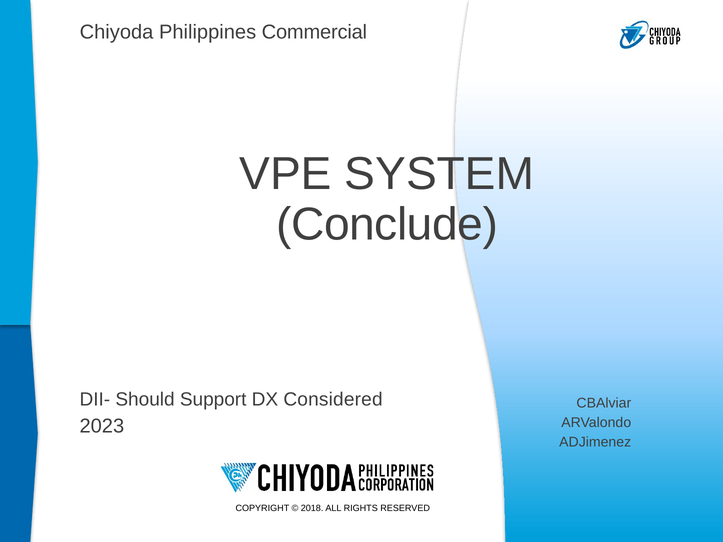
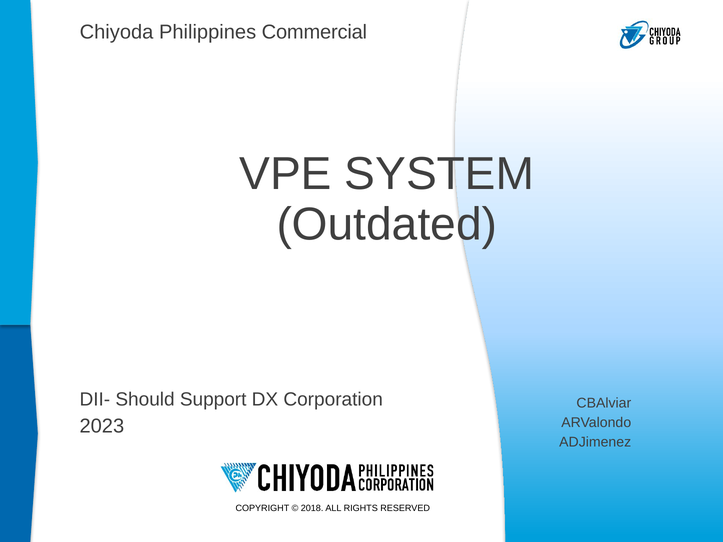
Conclude: Conclude -> Outdated (387, 224)
Considered: Considered -> Corporation (333, 400)
